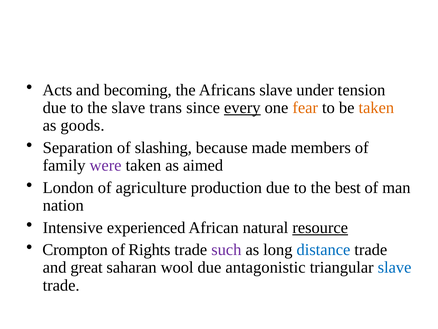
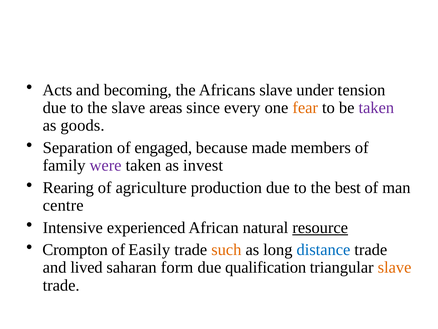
trans: trans -> areas (166, 108)
every underline: present -> none (242, 108)
taken colour: orange -> purple (376, 108)
slashing: slashing -> engaged (163, 147)
aimed: aimed -> invest (203, 165)
London: London -> Rearing (68, 187)
nation: nation -> centre (63, 205)
Rights: Rights -> Easily (149, 249)
such colour: purple -> orange (226, 249)
great: great -> lived (87, 267)
wool: wool -> form (177, 267)
antagonistic: antagonistic -> qualification (266, 267)
slave colour: blue -> orange (395, 267)
